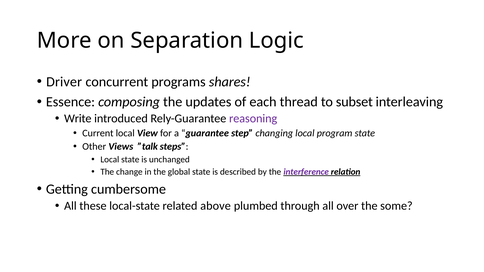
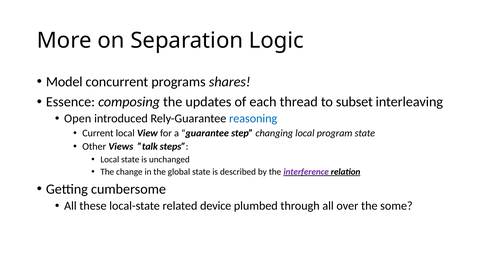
Driver: Driver -> Model (64, 82)
Write: Write -> Open (78, 119)
reasoning colour: purple -> blue (253, 119)
above: above -> device (216, 206)
